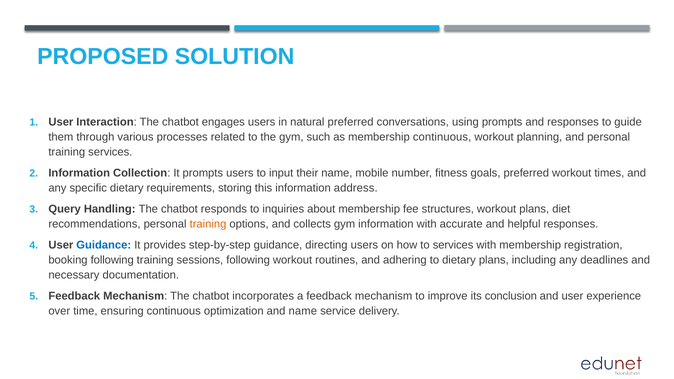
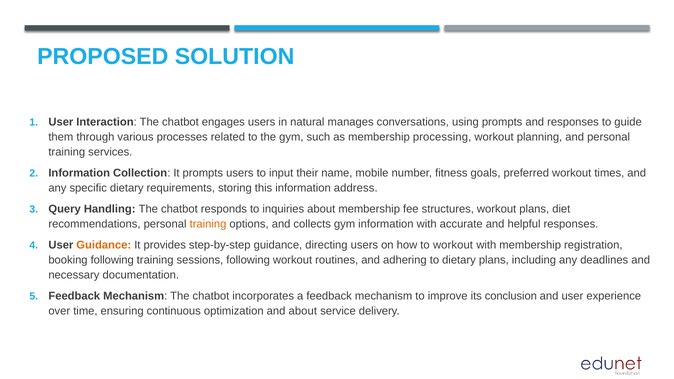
natural preferred: preferred -> manages (351, 122)
membership continuous: continuous -> processing (442, 137)
Guidance colour: blue -> orange (104, 245)
to services: services -> workout (453, 245)
and name: name -> about (303, 311)
